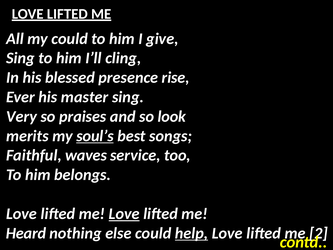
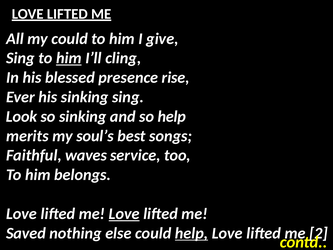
him underline: none -> present (69, 58)
his master: master -> sinking (85, 97)
Very: Very -> Look (22, 116)
so praises: praises -> sinking (83, 116)
so look: look -> help (172, 116)
soul’s underline: present -> none (95, 136)
Heard: Heard -> Saved (26, 233)
